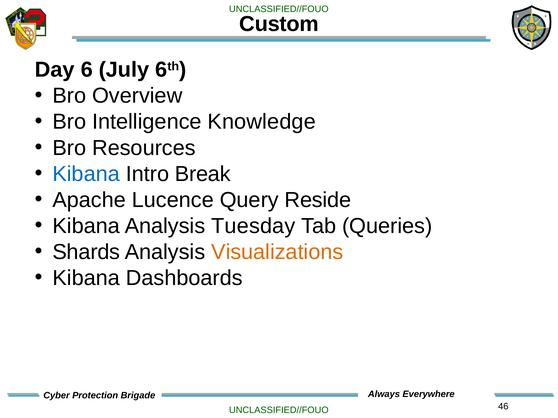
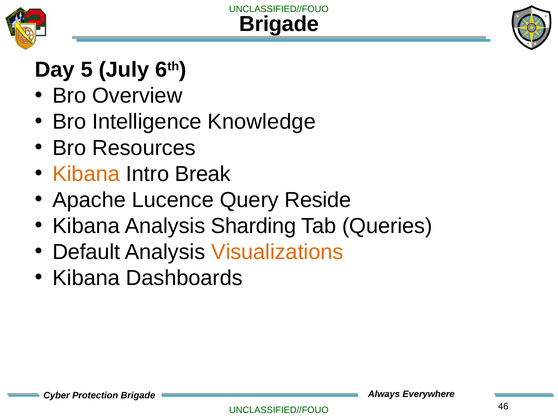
Custom: Custom -> Brigade (279, 24)
6: 6 -> 5 (87, 70)
Kibana colour: blue -> orange (86, 174)
Tuesday: Tuesday -> Sharding (254, 226)
Shards: Shards -> Default (86, 252)
